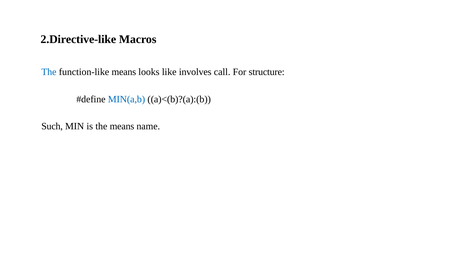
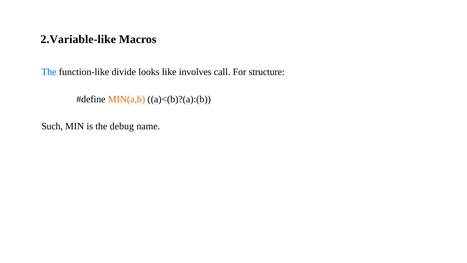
2.Directive-like: 2.Directive-like -> 2.Variable-like (78, 39)
function-like means: means -> divide (124, 72)
MIN(a,b colour: blue -> orange (127, 99)
the means: means -> debug (122, 126)
